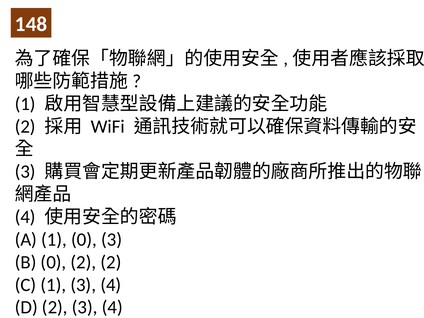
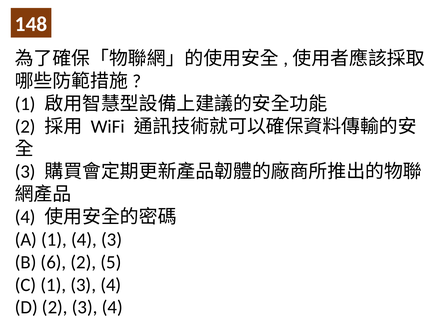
1 0: 0 -> 4 (84, 240)
B 0: 0 -> 6 (53, 262)
2 2: 2 -> 5 (111, 262)
